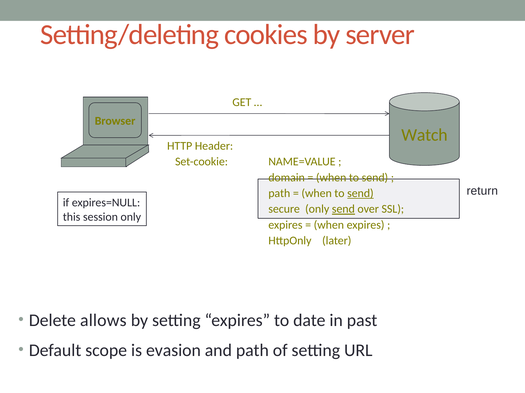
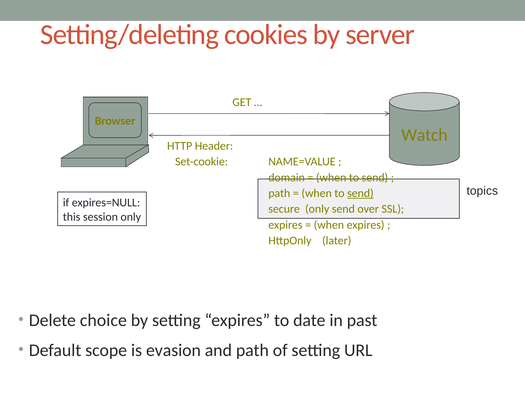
return: return -> topics (482, 191)
send underline: present -> none (343, 209)
allows: allows -> choice (103, 320)
